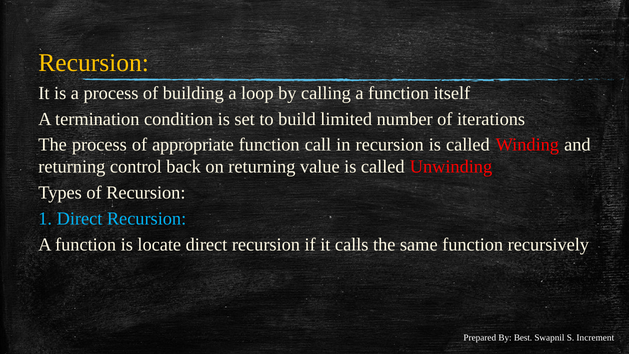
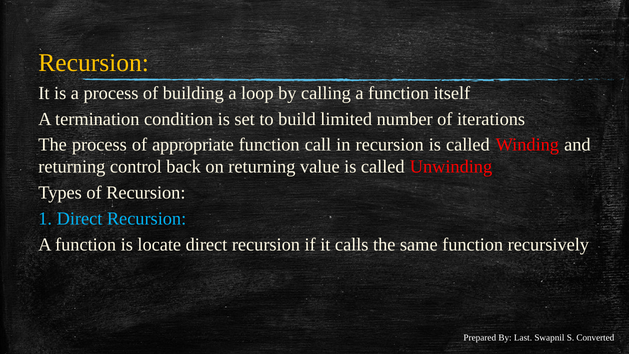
Best: Best -> Last (523, 338)
Increment: Increment -> Converted (595, 338)
